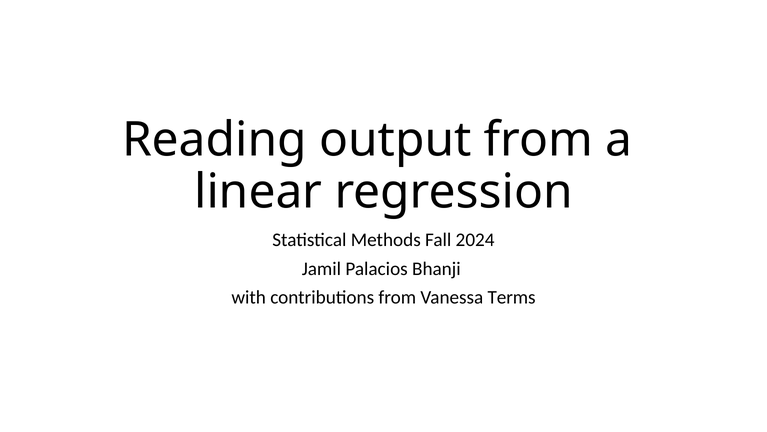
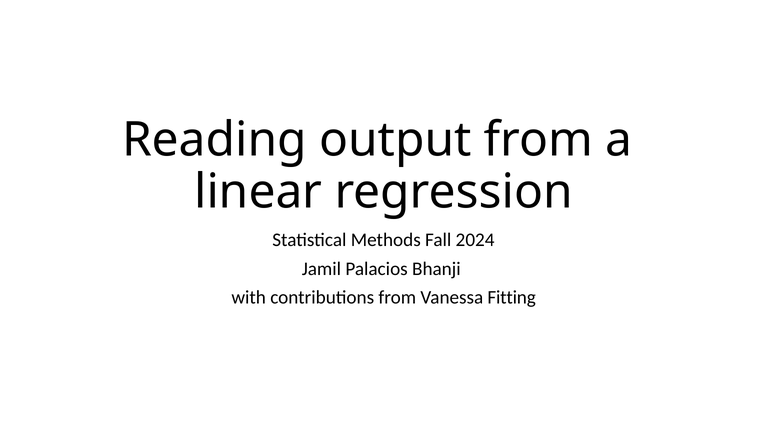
Terms: Terms -> Fitting (512, 297)
